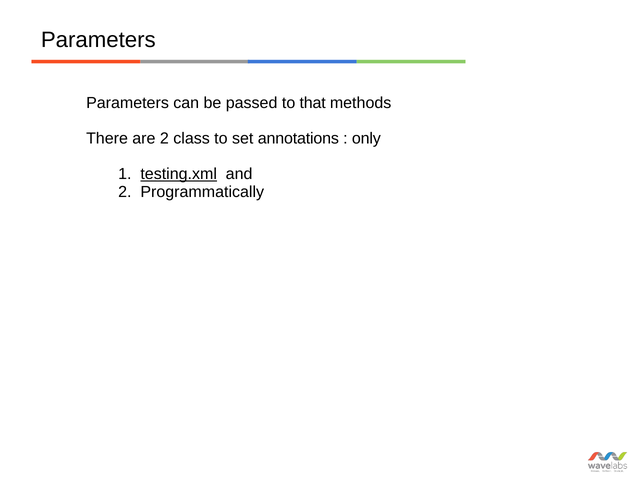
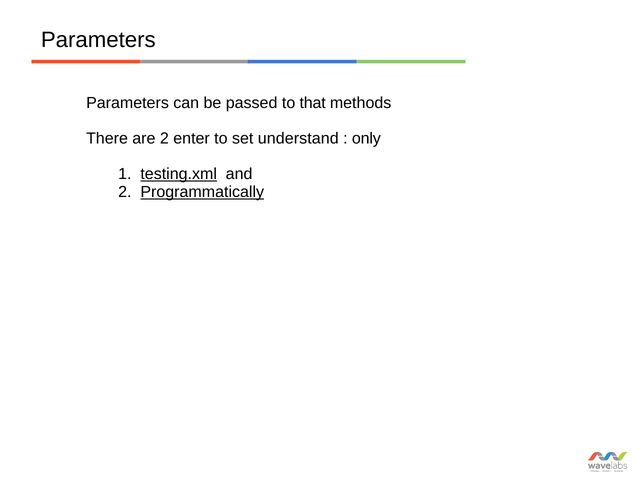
class: class -> enter (192, 139)
annotations: annotations -> understand (298, 139)
Programmatically underline: none -> present (202, 192)
